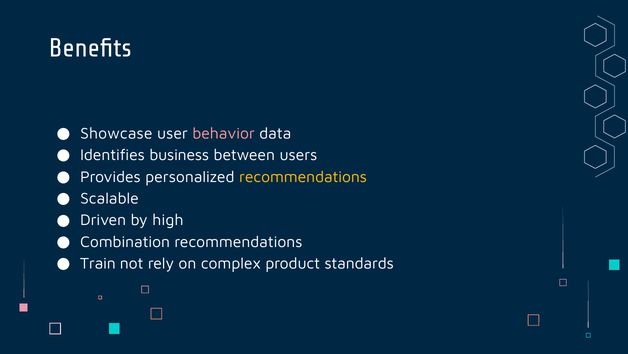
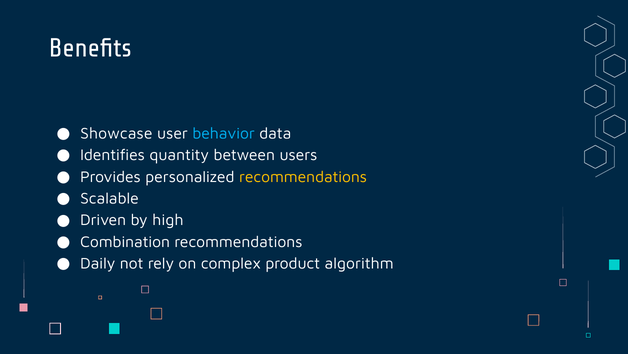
behavior colour: pink -> light blue (224, 133)
business: business -> quantity (179, 155)
Train: Train -> Daily (98, 263)
standards: standards -> algorithm (359, 263)
